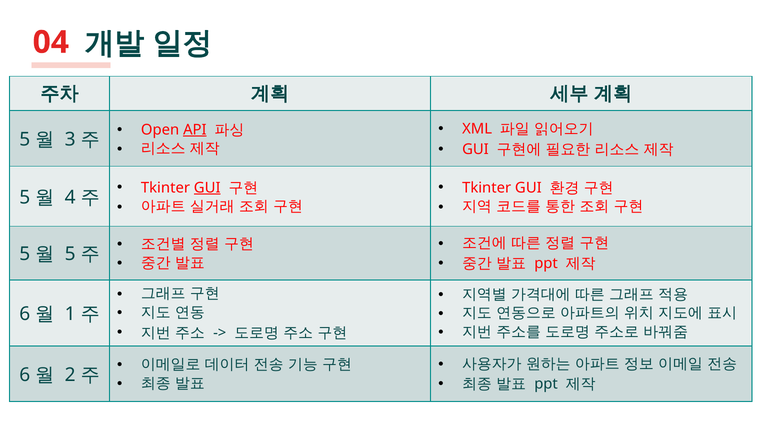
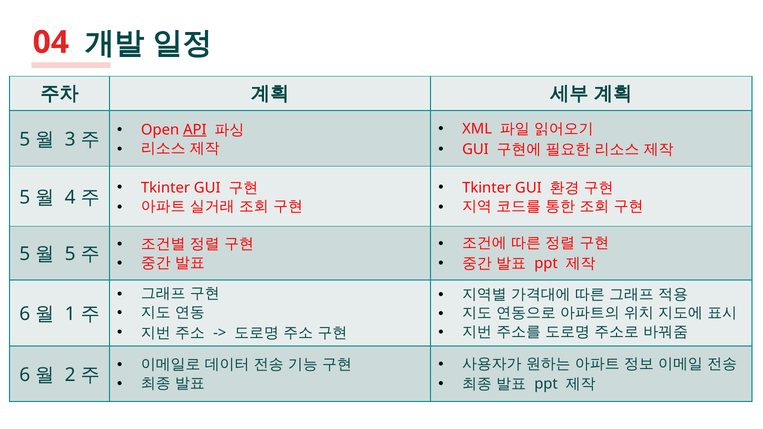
GUI underline: present -> none (207, 188)
